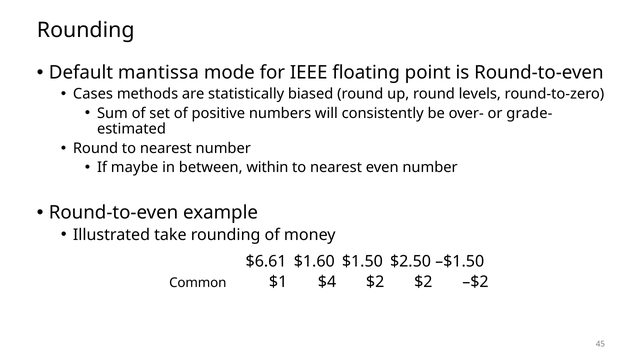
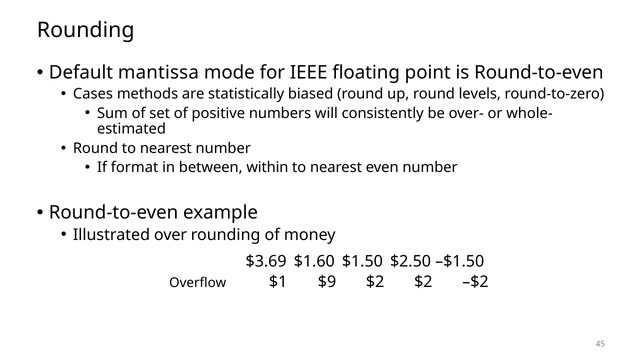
grade-: grade- -> whole- (529, 113)
maybe: maybe -> format (135, 168)
take: take -> over (170, 235)
$6.61: $6.61 -> $3.69 (266, 262)
Common: Common -> Overflow (198, 283)
$4: $4 -> $9 (327, 282)
